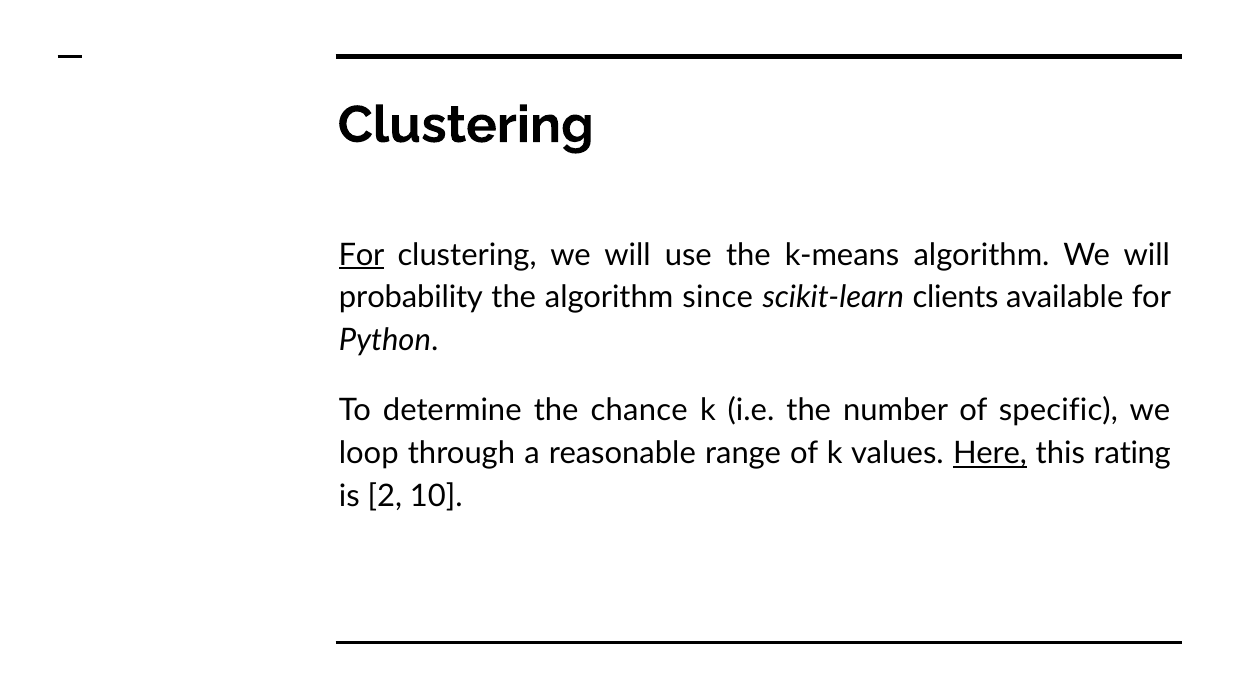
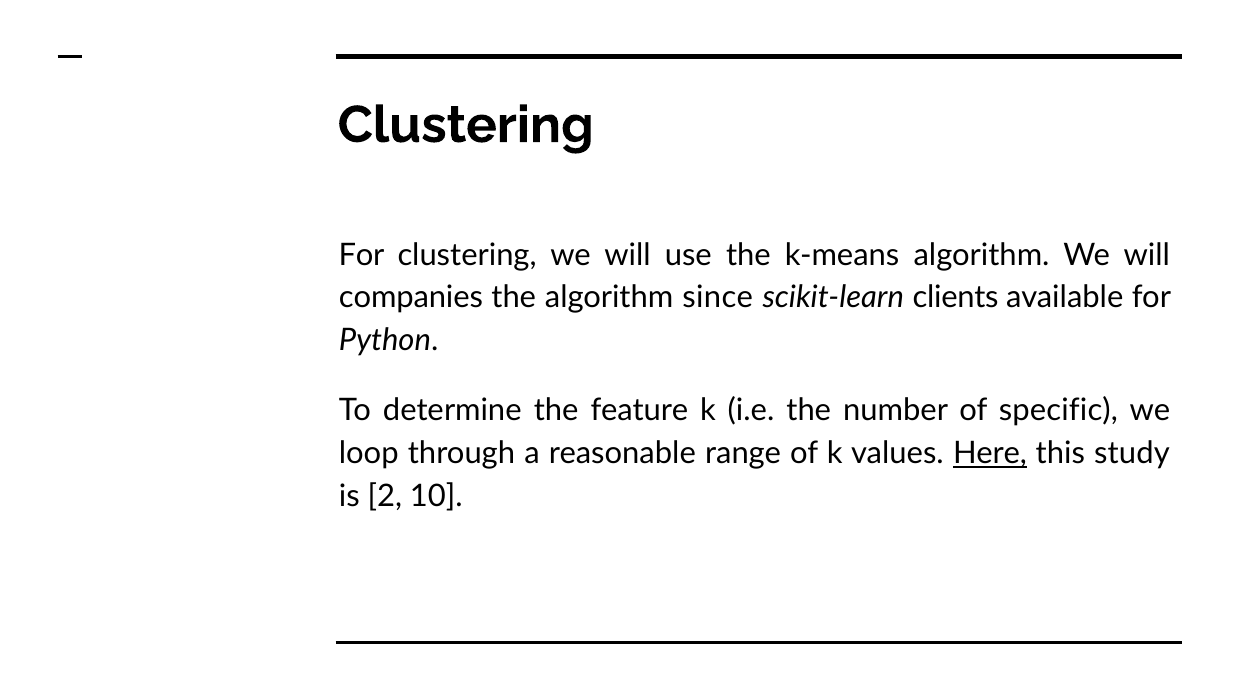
For underline: present -> none (362, 255)
probability: probability -> companies (411, 298)
chance: chance -> feature (639, 411)
rating: rating -> study (1132, 453)
